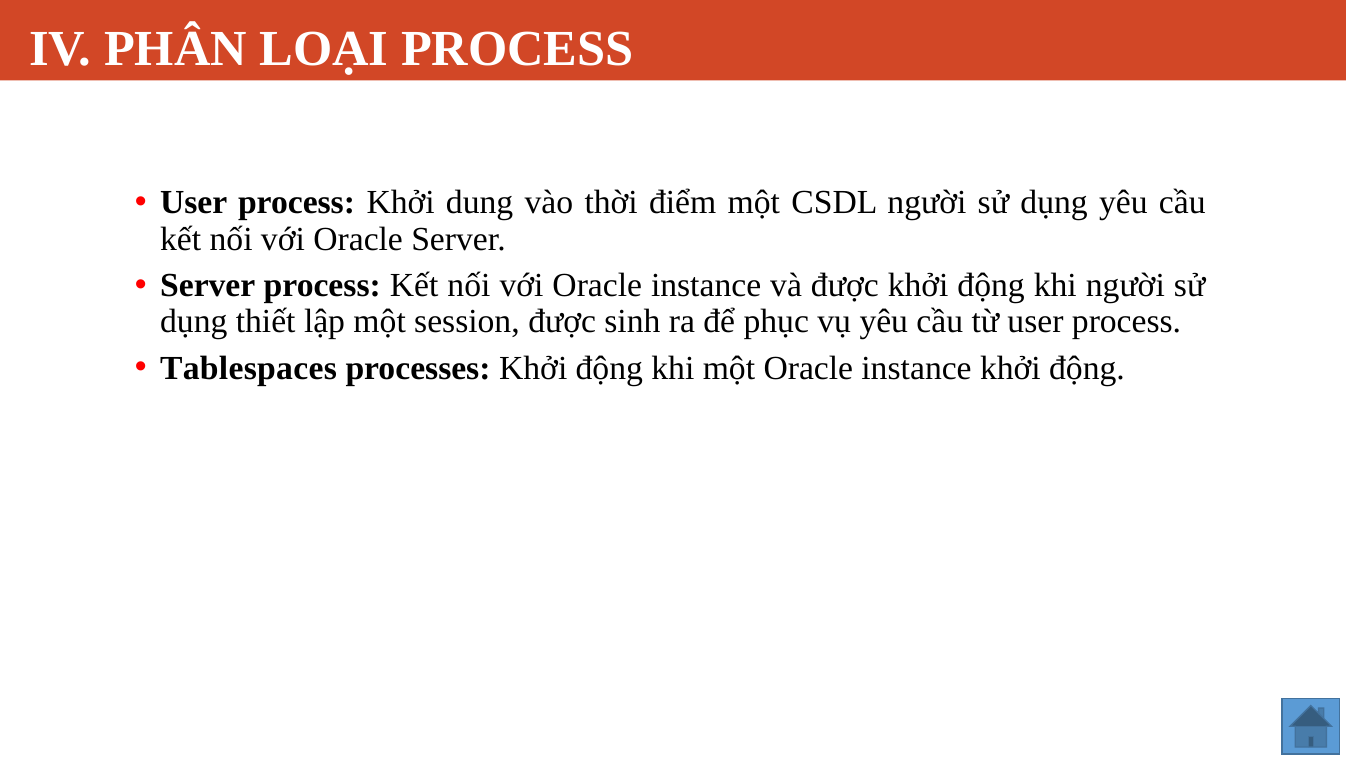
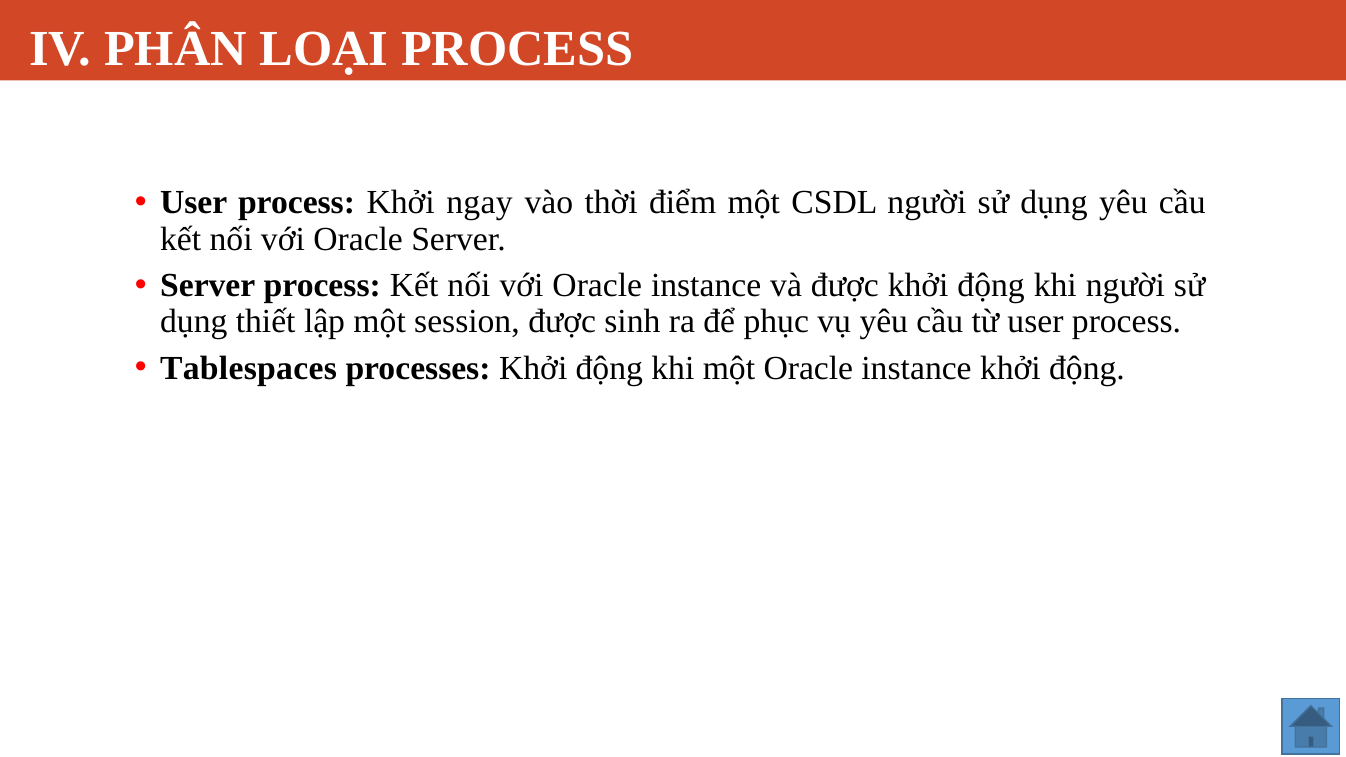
dung: dung -> ngay (479, 203)
